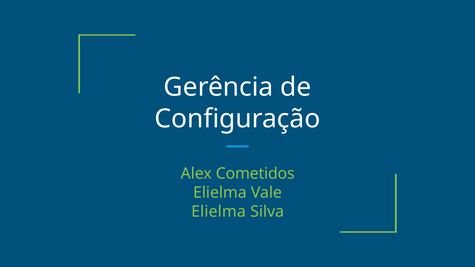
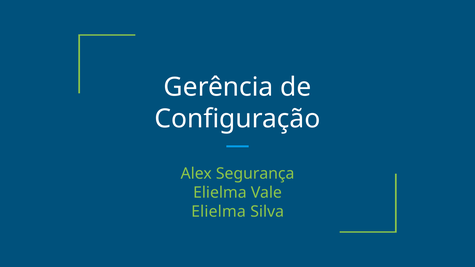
Cometidos: Cometidos -> Segurança (255, 174)
